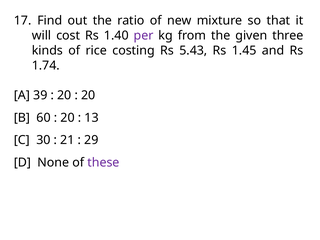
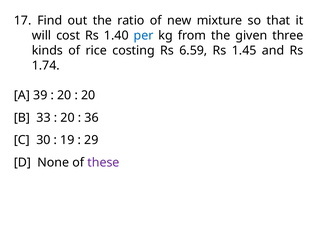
per colour: purple -> blue (144, 36)
5.43: 5.43 -> 6.59 (193, 50)
60: 60 -> 33 (44, 118)
13: 13 -> 36 (92, 118)
21: 21 -> 19 (67, 140)
